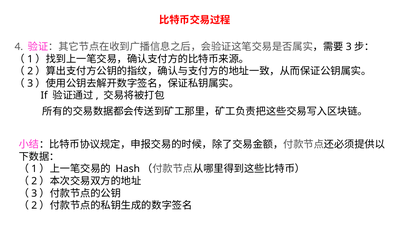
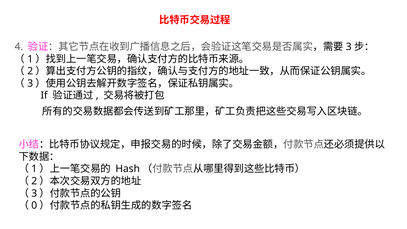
2: 2 -> 0 (34, 206)
